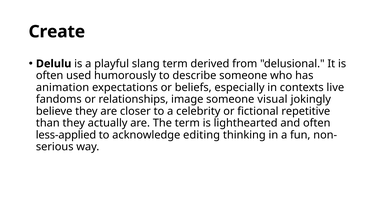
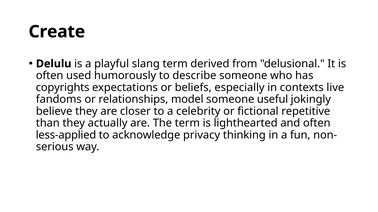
animation: animation -> copyrights (63, 88)
image: image -> model (187, 100)
visual: visual -> useful (273, 100)
editing: editing -> privacy (202, 135)
